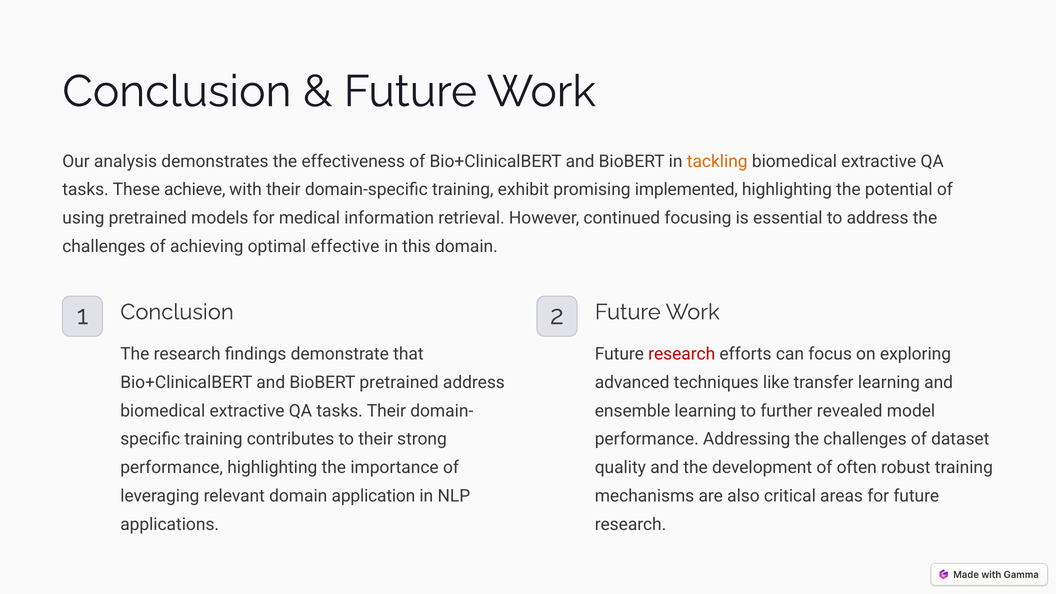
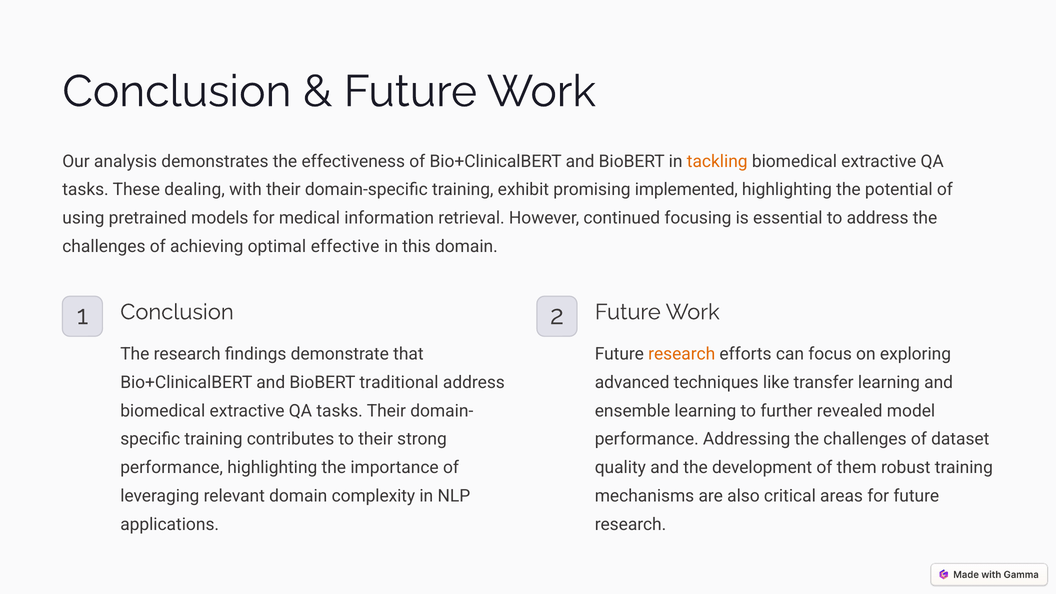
achieve: achieve -> dealing (195, 190)
research colour: red -> orange (682, 354)
BioBERT pretrained: pretrained -> traditional (399, 382)
often: often -> them (857, 468)
application: application -> complexity (373, 496)
